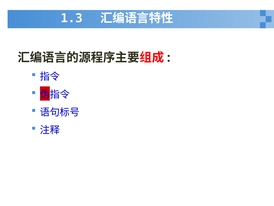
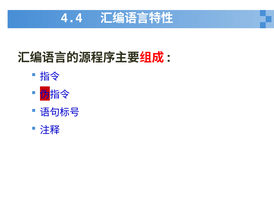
1.3: 1.3 -> 4.4 (72, 18)
